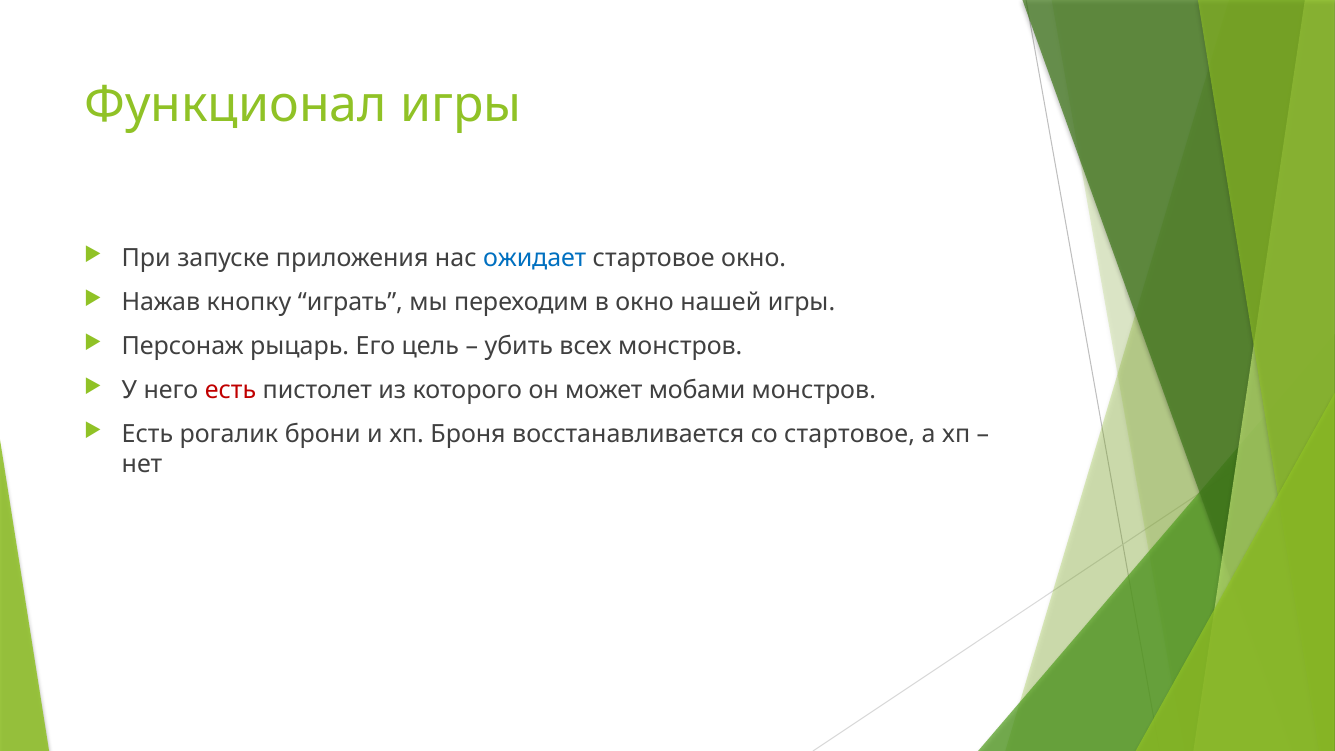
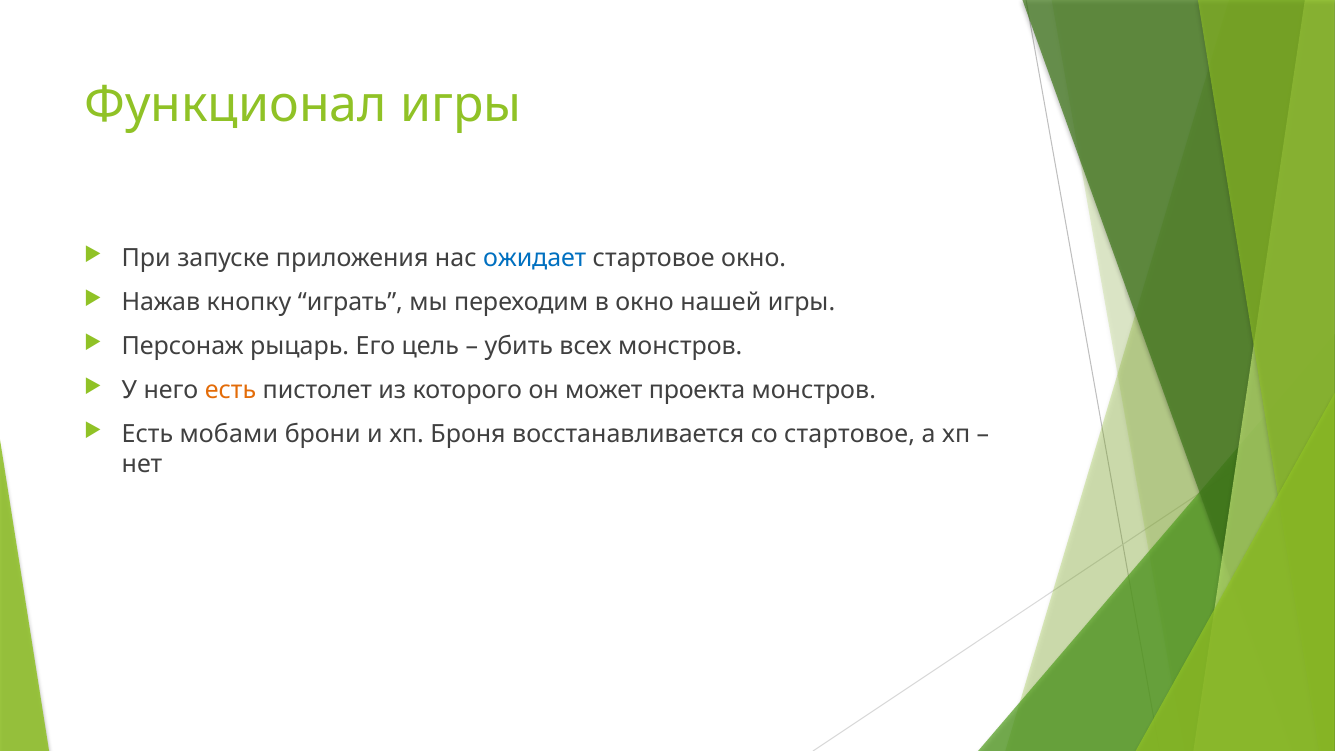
есть colour: red -> orange (230, 390)
мобами: мобами -> проекта (697, 390)
рогалик: рогалик -> мобами (229, 434)
